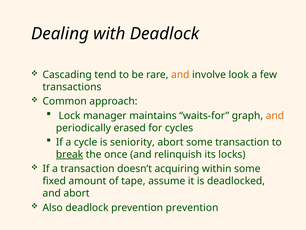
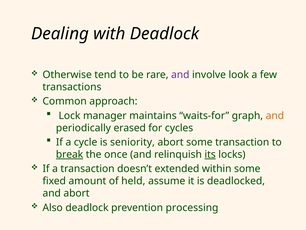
Cascading: Cascading -> Otherwise (67, 75)
and colour: orange -> purple (180, 75)
its underline: none -> present (210, 154)
acquiring: acquiring -> extended (177, 168)
tape: tape -> held (133, 181)
prevention prevention: prevention -> processing (192, 207)
